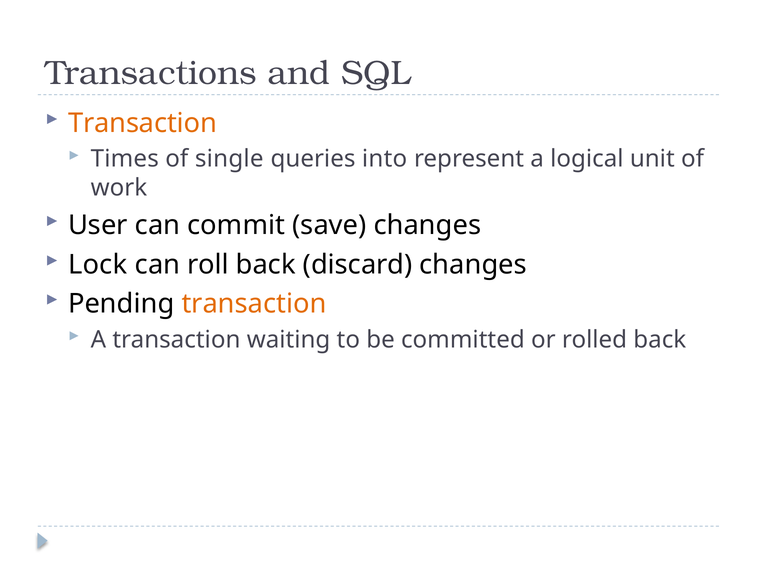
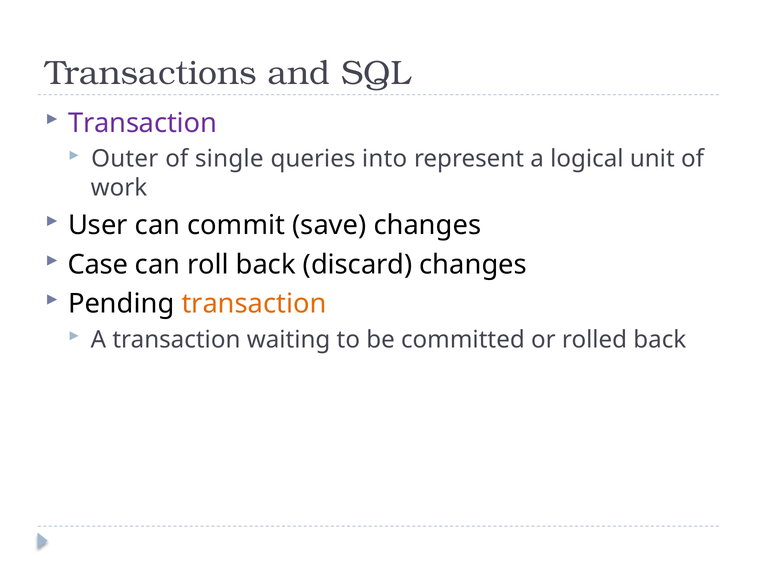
Transaction colour: orange -> purple (142, 123)
Times: Times -> Outer (125, 159)
Lock: Lock -> Case (98, 264)
